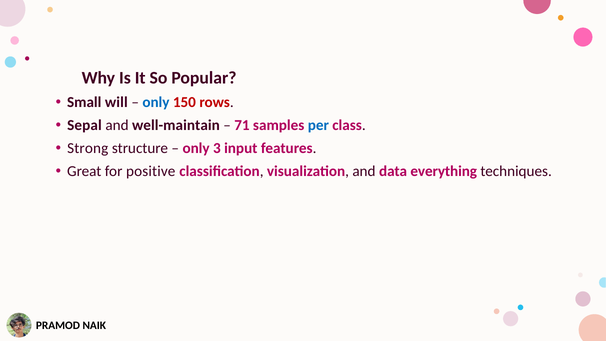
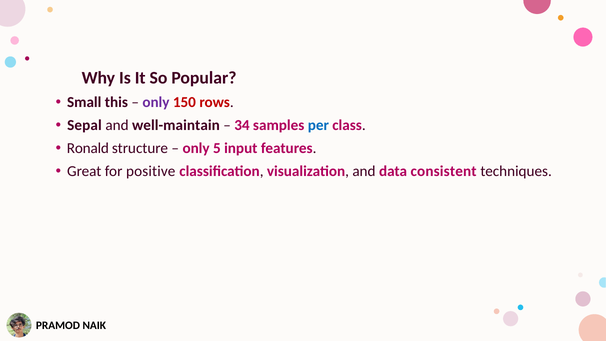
will: will -> this (116, 102)
only colour: blue -> purple (156, 102)
71: 71 -> 34 (242, 125)
Strong: Strong -> Ronald (88, 148)
3: 3 -> 5 (217, 148)
everything: everything -> consistent (444, 171)
